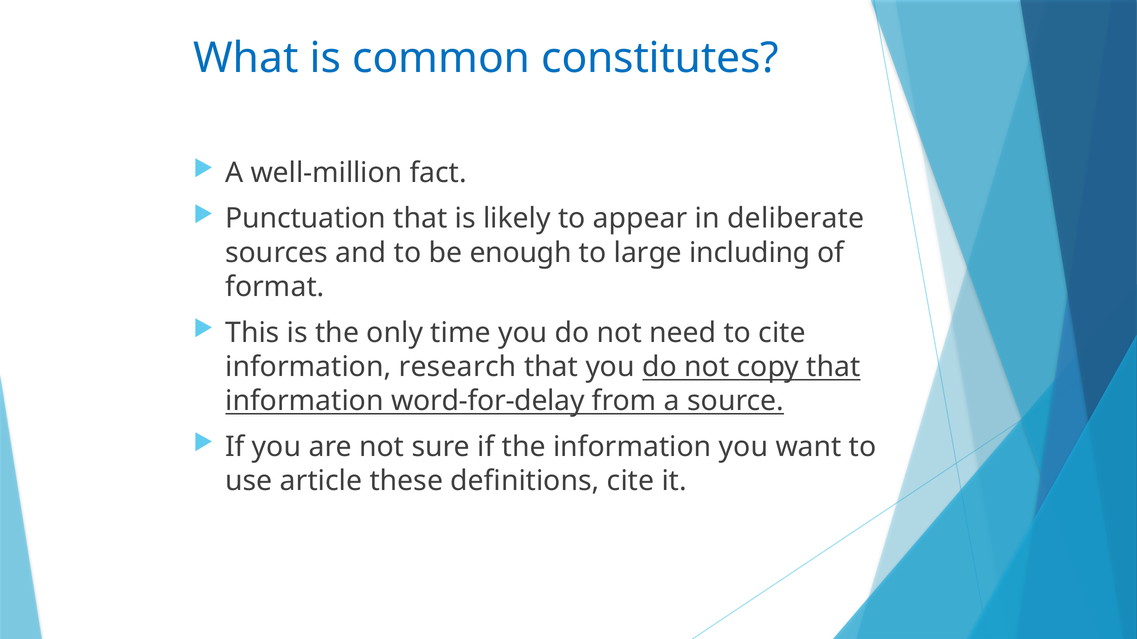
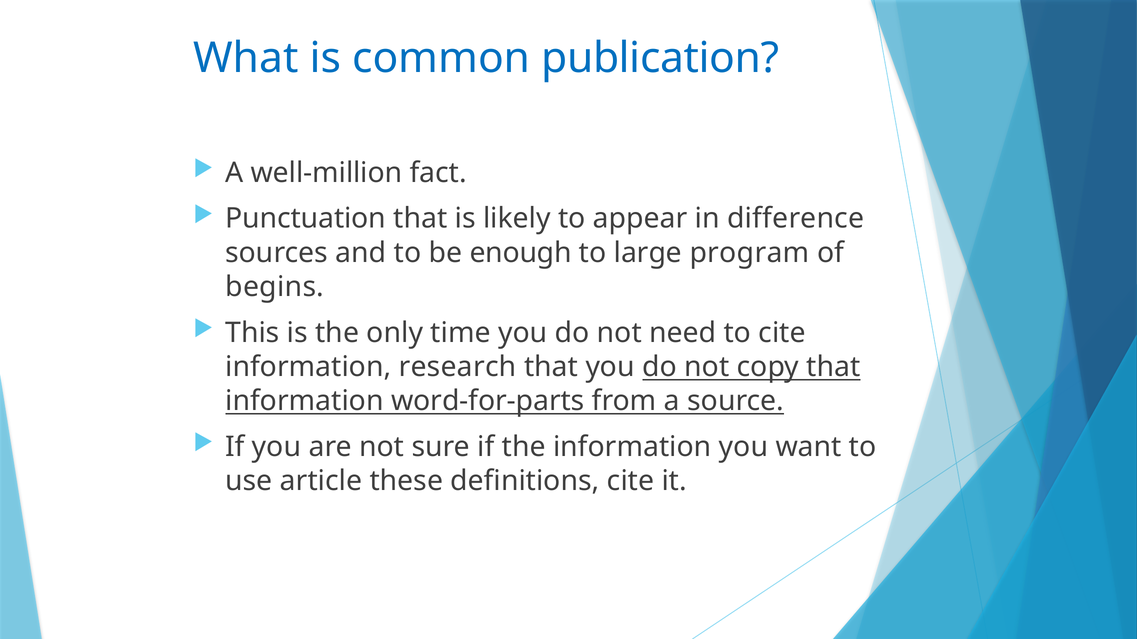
constitutes: constitutes -> publication (660, 58)
deliberate: deliberate -> difference (796, 219)
including: including -> program (750, 253)
format: format -> begins (275, 287)
word-for-delay: word-for-delay -> word-for-parts (488, 401)
